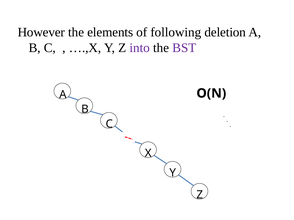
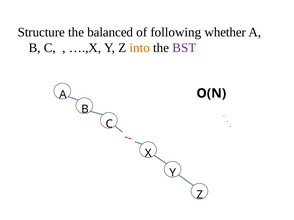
However: However -> Structure (41, 32)
elements: elements -> balanced (110, 32)
deletion: deletion -> whether (225, 32)
into colour: purple -> orange (140, 48)
